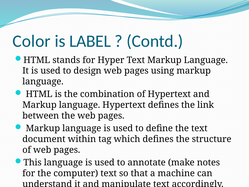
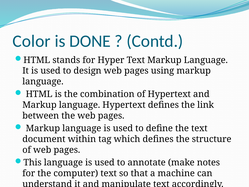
LABEL: LABEL -> DONE (90, 41)
